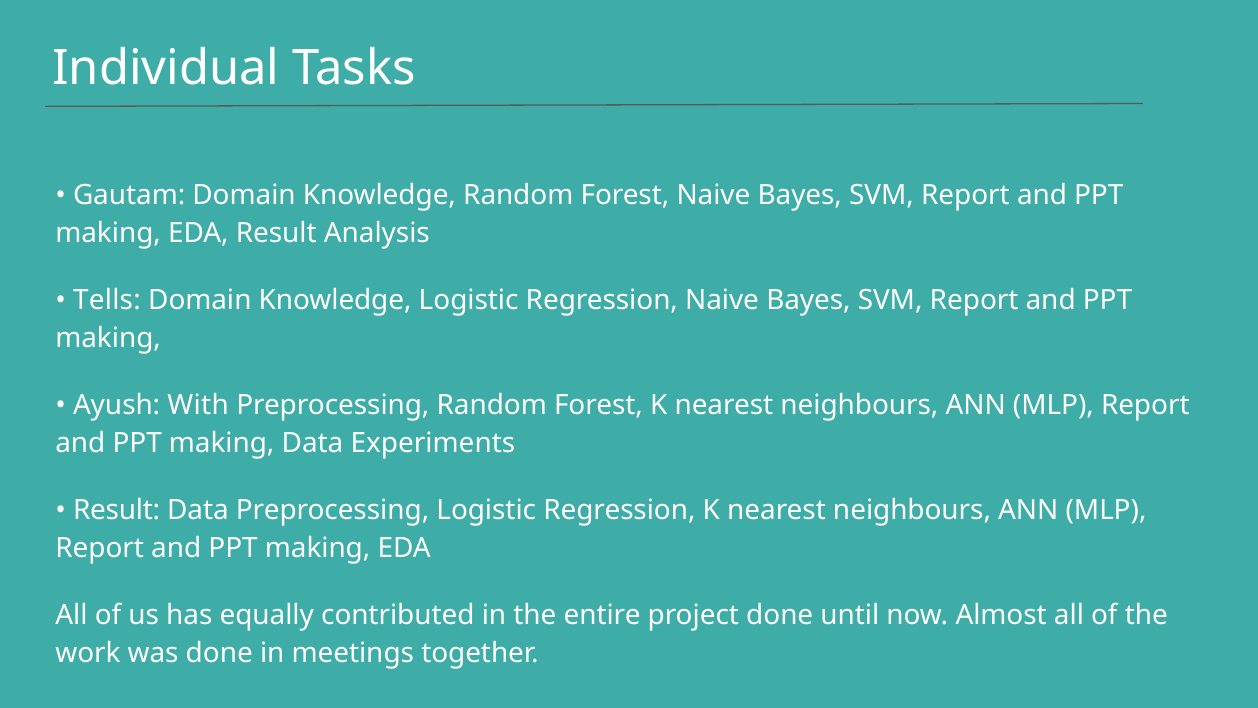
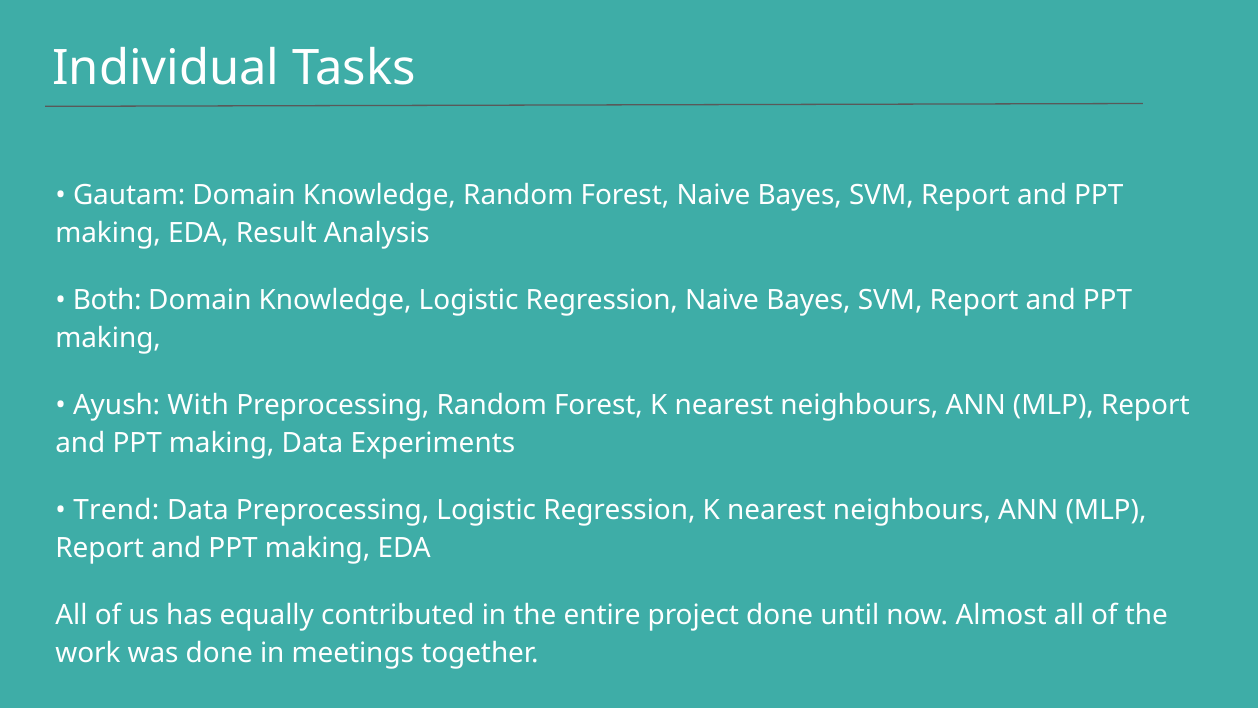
Tells: Tells -> Both (107, 300)
Result: Result -> Trend (116, 510)
